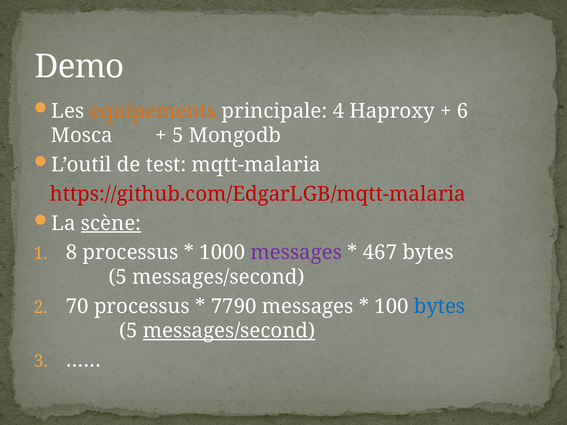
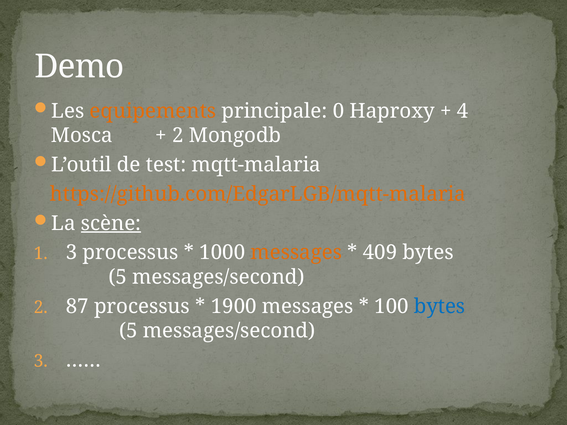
4: 4 -> 0 (338, 111)
6: 6 -> 4 (463, 111)
5: 5 -> 2 (178, 136)
https://github.com/EdgarLGB/mqtt-malaria colour: red -> orange (258, 194)
1 8: 8 -> 3 (72, 253)
messages colour: purple -> orange (296, 253)
467: 467 -> 409 (380, 253)
70: 70 -> 87 (77, 307)
7790: 7790 -> 1900 (234, 307)
messages/second underline: present -> none (229, 331)
